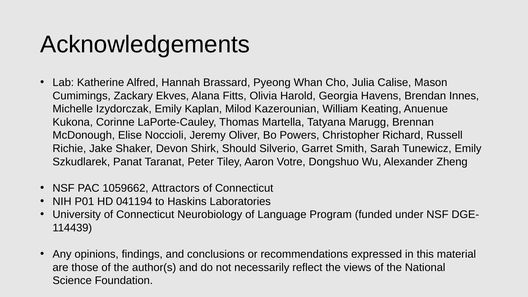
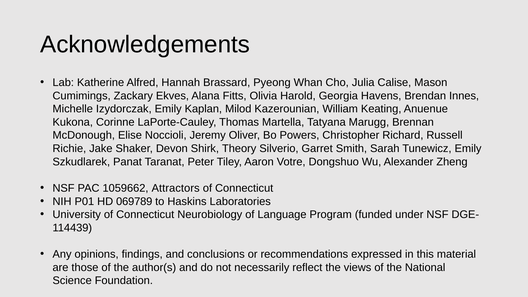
Should: Should -> Theory (239, 149)
041194: 041194 -> 069789 (134, 201)
